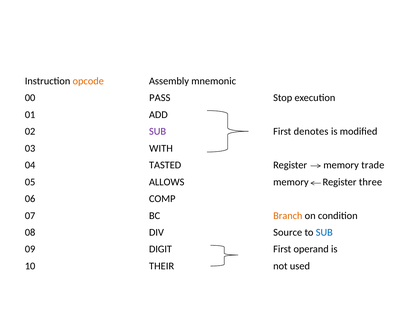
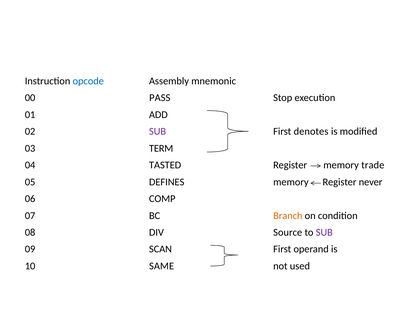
opcode colour: orange -> blue (88, 81)
WITH: WITH -> TERM (161, 148)
ALLOWS: ALLOWS -> DEFINES (167, 182)
three: three -> never (371, 182)
SUB colour: blue -> purple (324, 232)
DIGIT: DIGIT -> SCAN (160, 249)
THEIR: THEIR -> SAME (162, 266)
